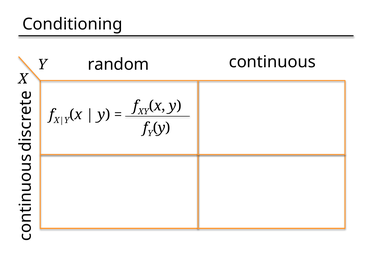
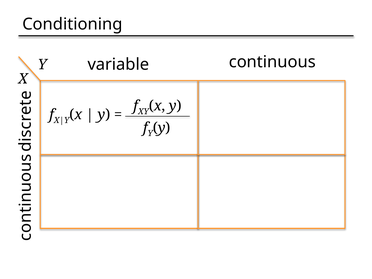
random: random -> variable (118, 64)
